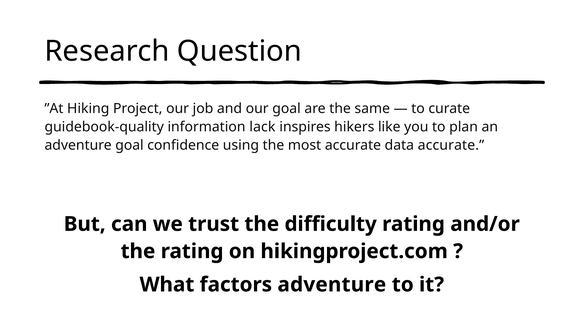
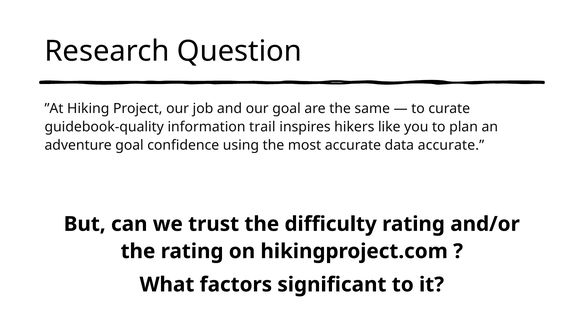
lack: lack -> trail (262, 127)
factors adventure: adventure -> significant (332, 285)
